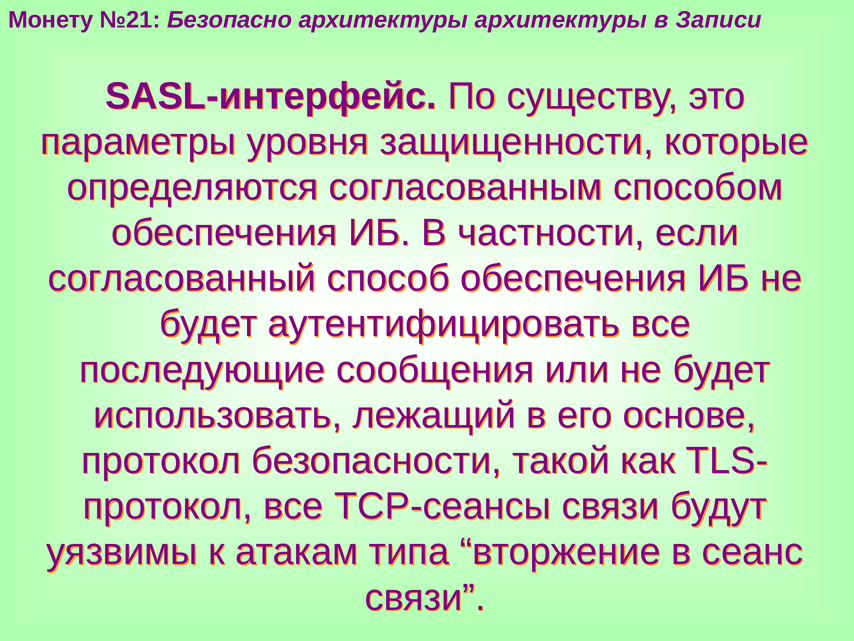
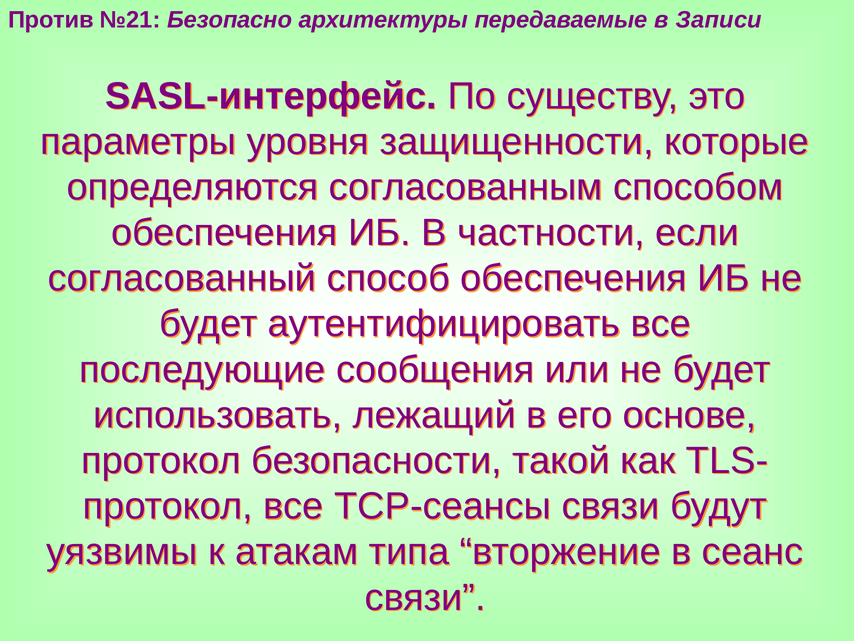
Монету: Монету -> Против (51, 20)
архитектуры архитектуры: архитектуры -> передаваемые (561, 20)
